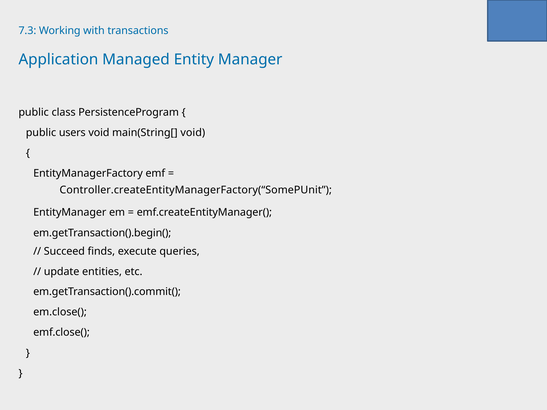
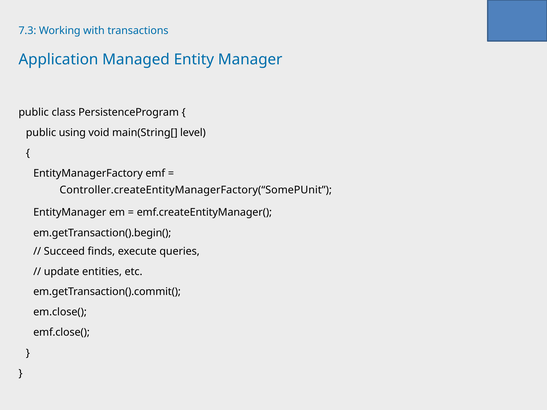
users: users -> using (72, 133)
main(String[ void: void -> level (193, 133)
